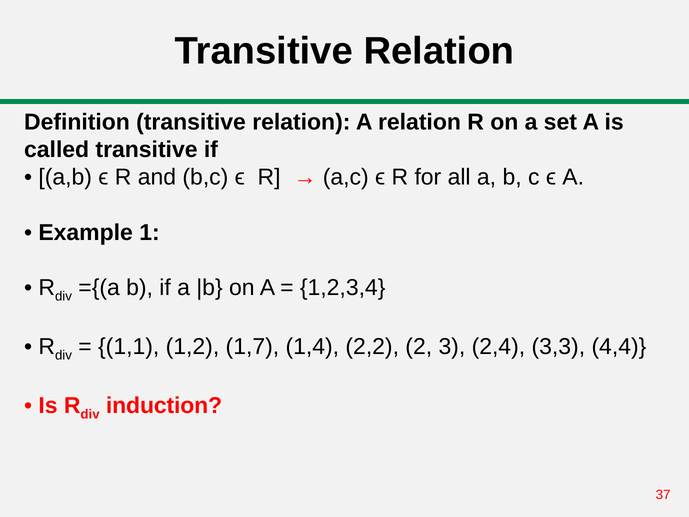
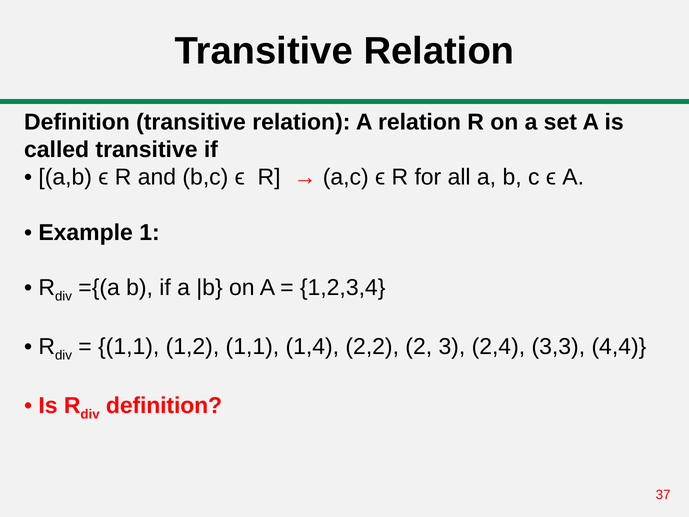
1,2 1,7: 1,7 -> 1,1 (252, 346)
induction: induction -> definition (164, 405)
